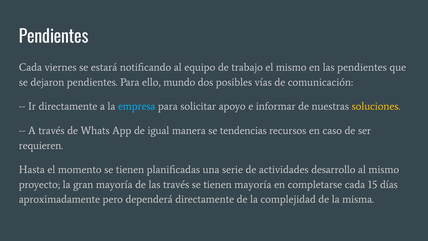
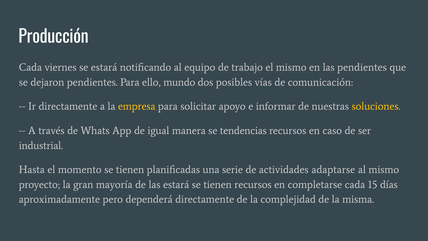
Pendientes: Pendientes -> Producción (54, 37)
empresa colour: light blue -> yellow (137, 106)
requieren: requieren -> industrial (41, 145)
desarrollo: desarrollo -> adaptarse (333, 170)
las través: través -> estará (176, 184)
tienen mayoría: mayoría -> recursos (253, 184)
